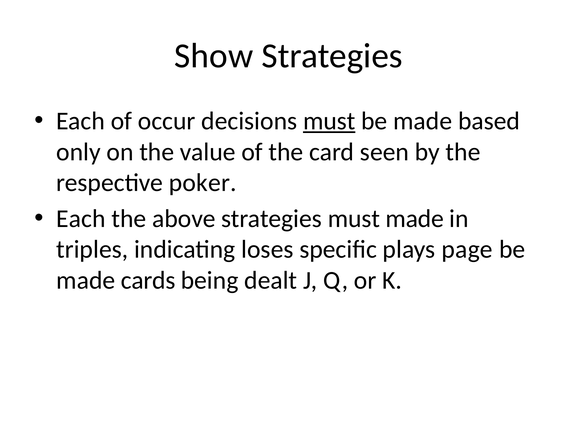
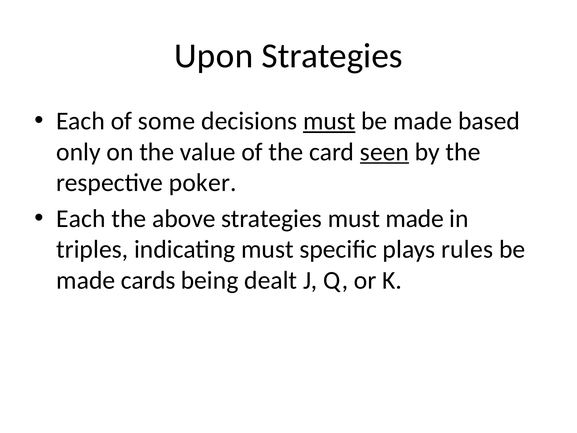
Show: Show -> Upon (214, 56)
occur: occur -> some (167, 121)
seen underline: none -> present (384, 152)
indicating loses: loses -> must (267, 249)
page: page -> rules (467, 249)
